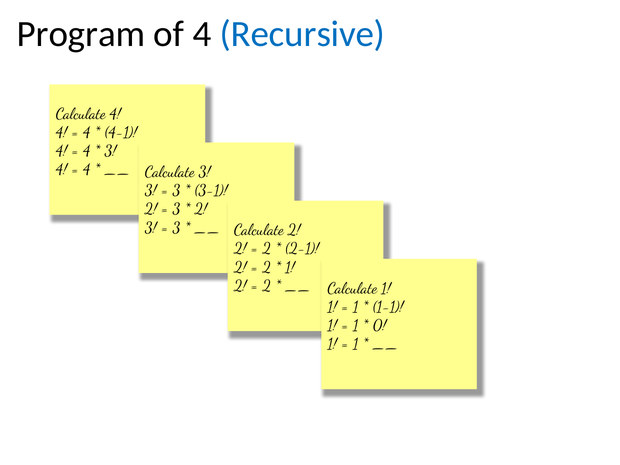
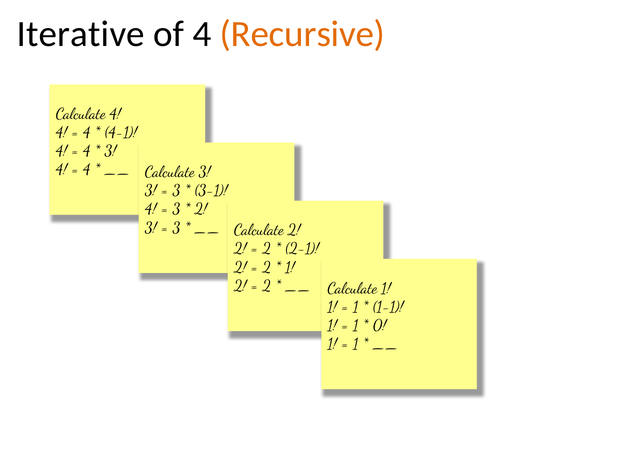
Program: Program -> Iterative (81, 34)
Recursive colour: blue -> orange (302, 34)
2: 2 -> 4 (151, 209)
